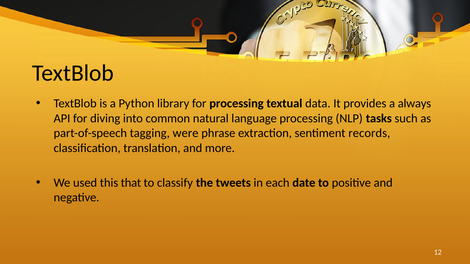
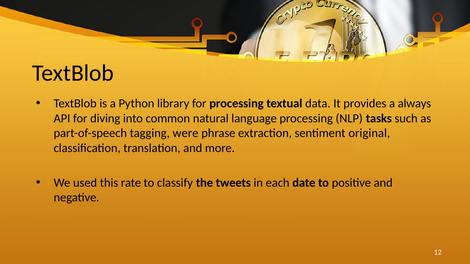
records: records -> original (369, 133)
that: that -> rate (131, 183)
